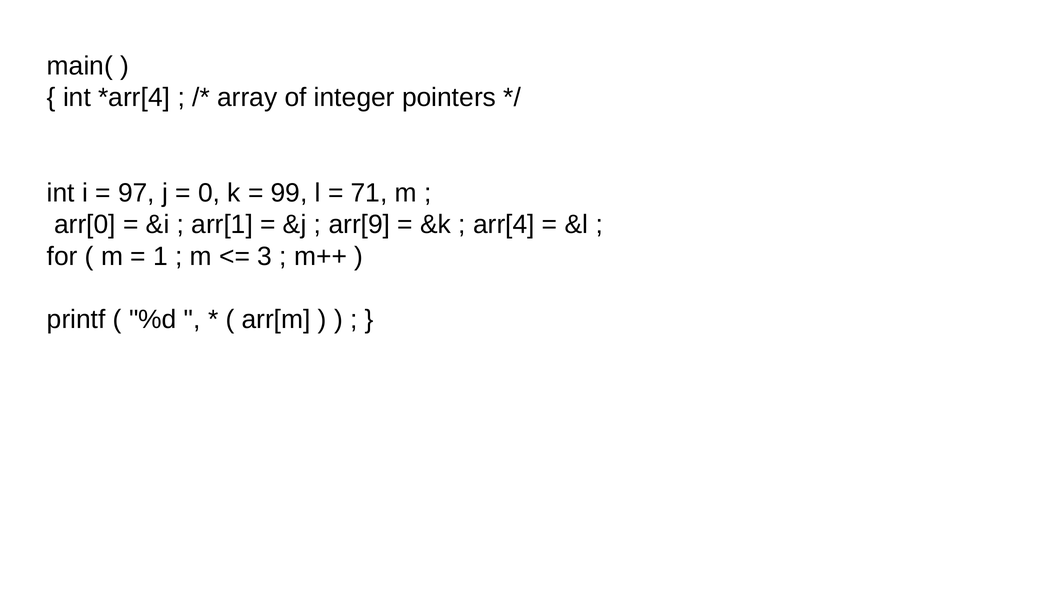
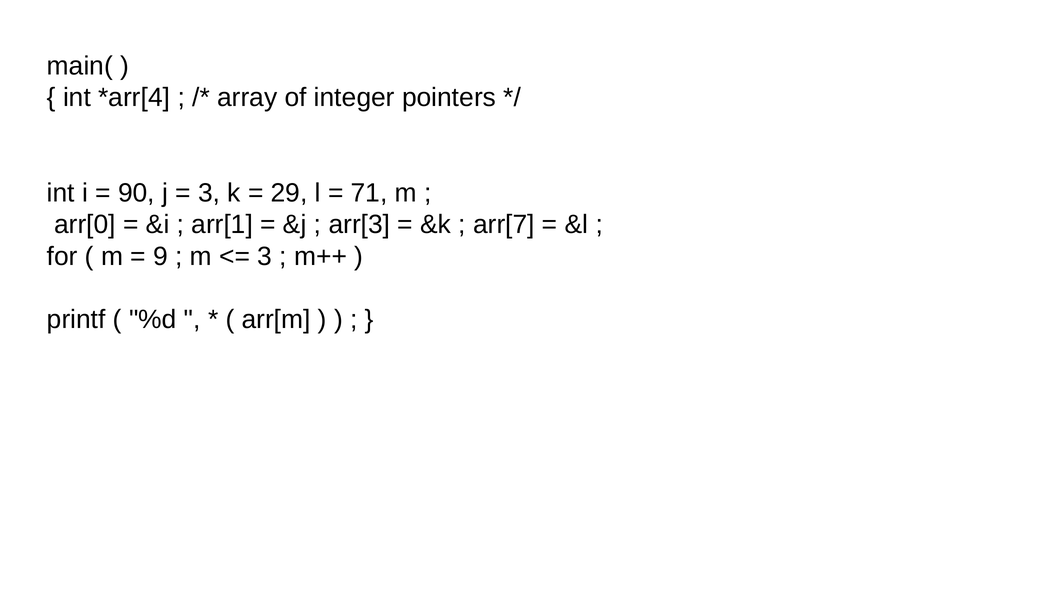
97: 97 -> 90 (136, 193)
0: 0 -> 3 (209, 193)
99: 99 -> 29 (289, 193)
arr[9: arr[9 -> arr[3 (359, 224)
arr[4: arr[4 -> arr[7 (504, 224)
1: 1 -> 9 (161, 256)
